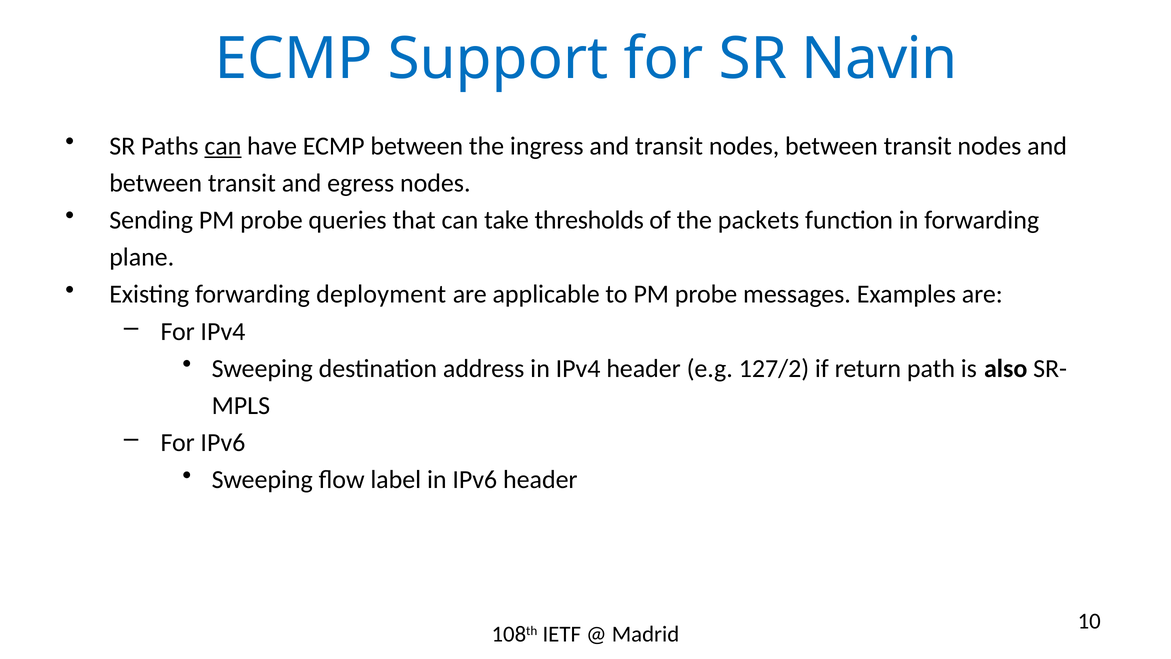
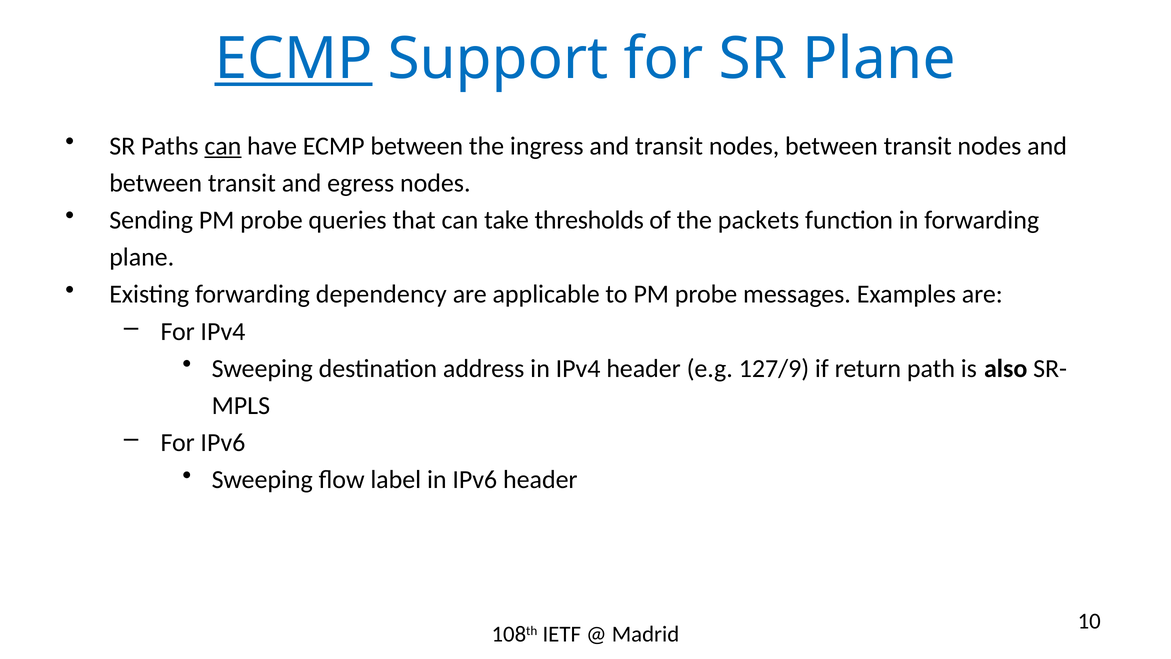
ECMP underline: none -> present (294, 59)
SR Navin: Navin -> Plane (879, 59)
deployment: deployment -> dependency (381, 294)
127/2: 127/2 -> 127/9 (774, 368)
